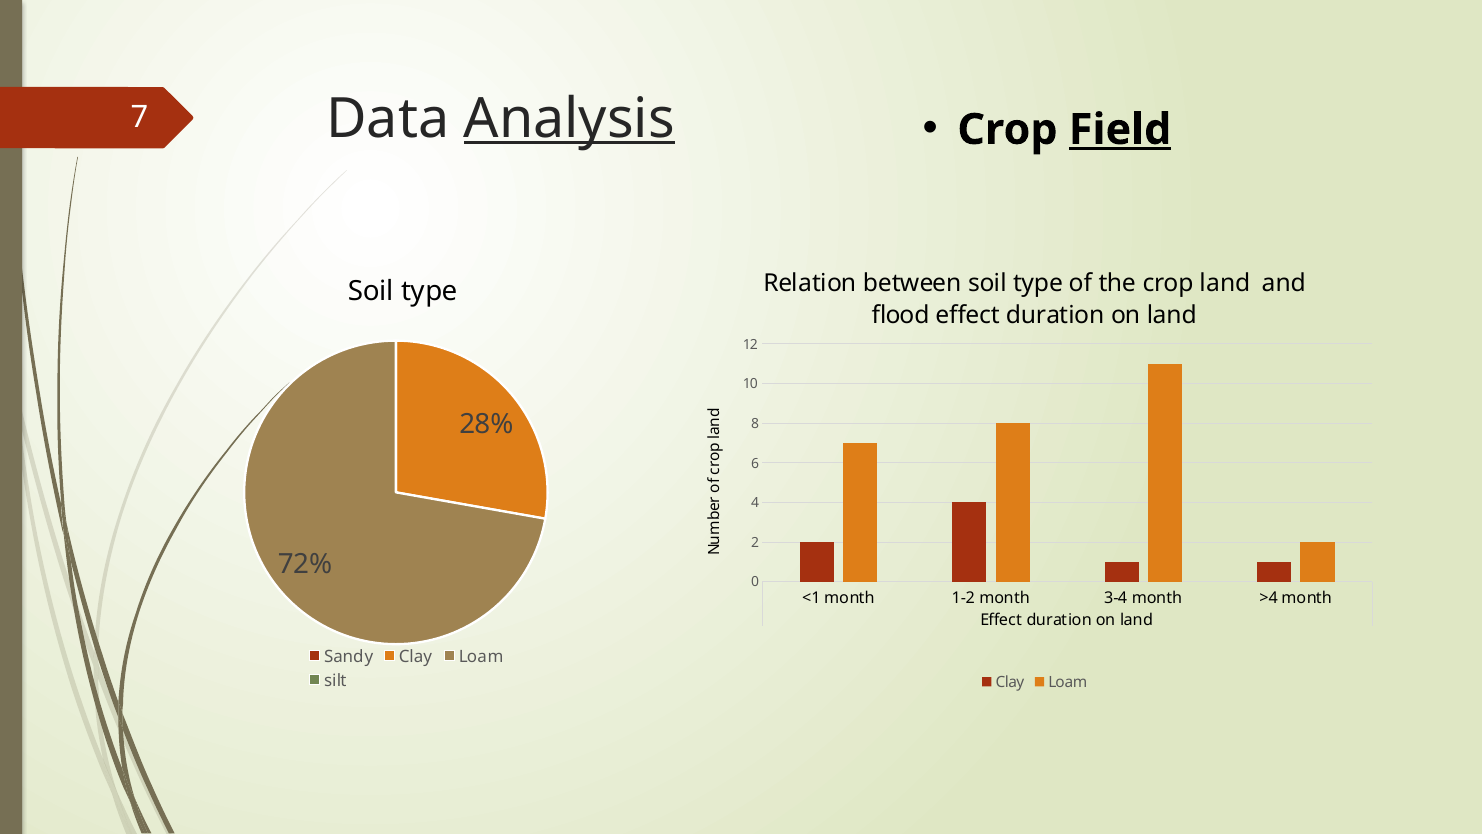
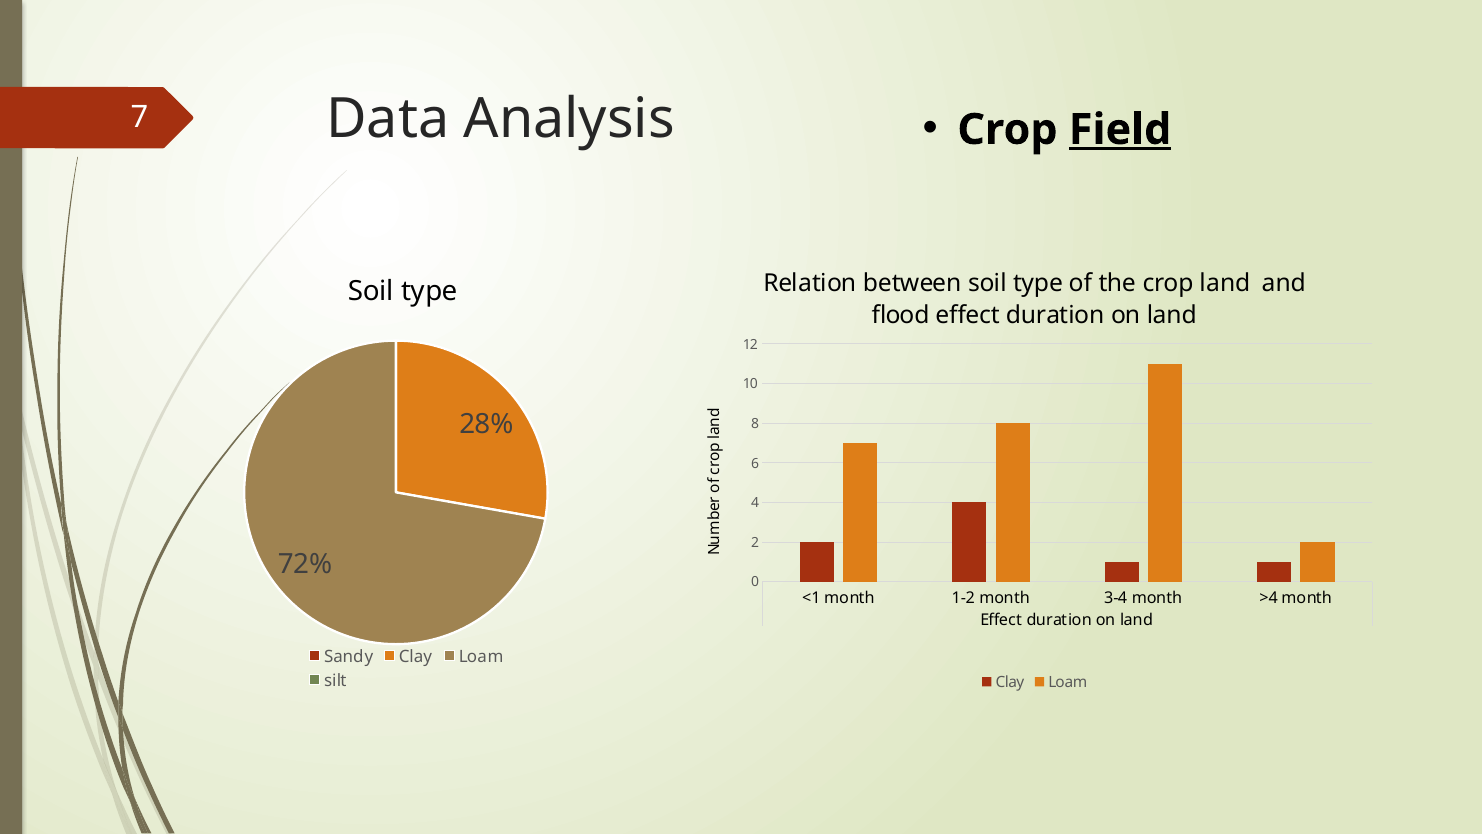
Analysis underline: present -> none (569, 119)
